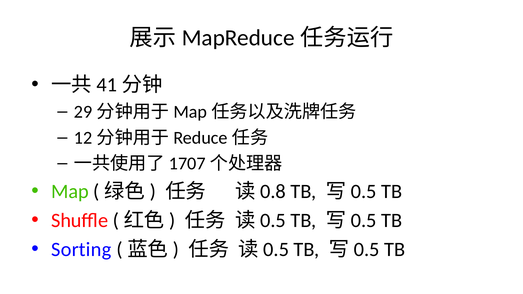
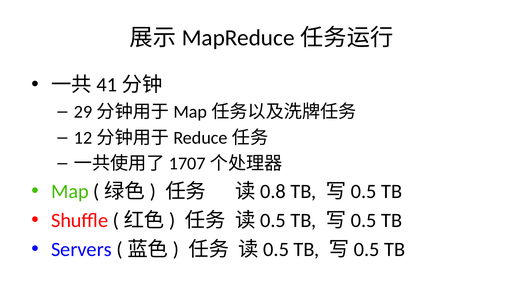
Sorting: Sorting -> Servers (81, 250)
